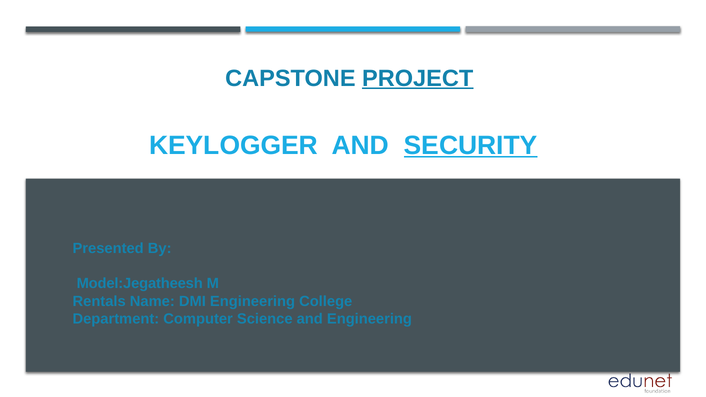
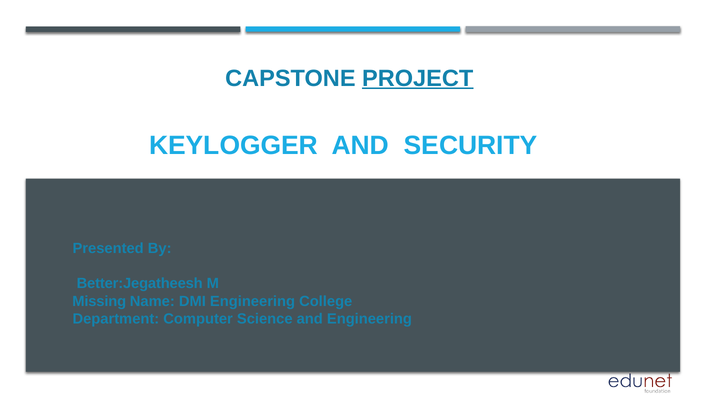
SECURITY underline: present -> none (471, 145)
Model:Jegatheesh: Model:Jegatheesh -> Better:Jegatheesh (140, 284)
Rentals: Rentals -> Missing (99, 301)
